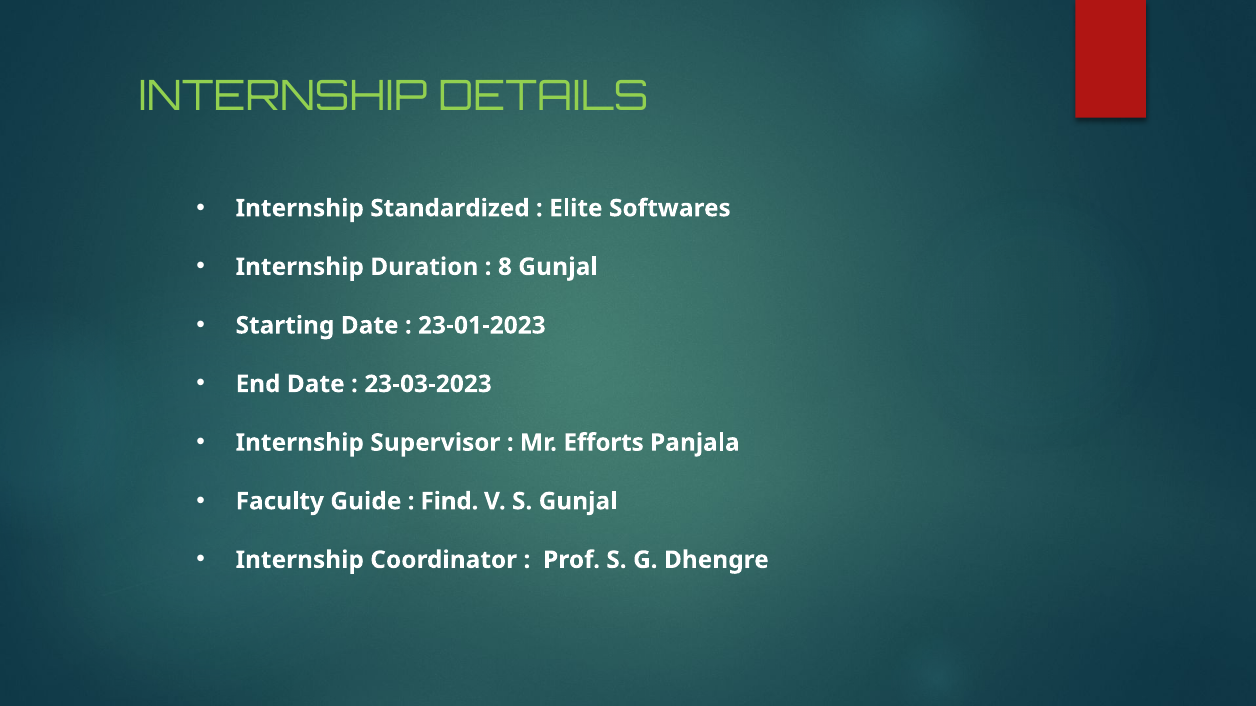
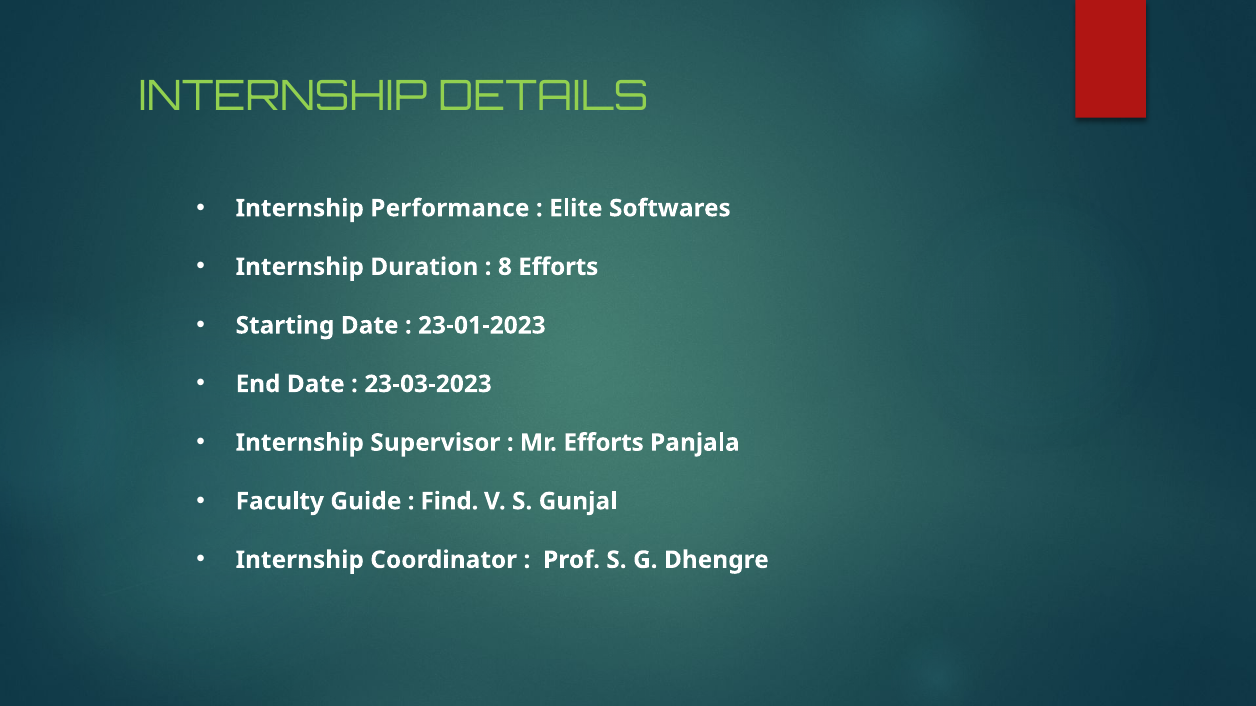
Standardized: Standardized -> Performance (450, 208)
8 Gunjal: Gunjal -> Efforts (558, 267)
